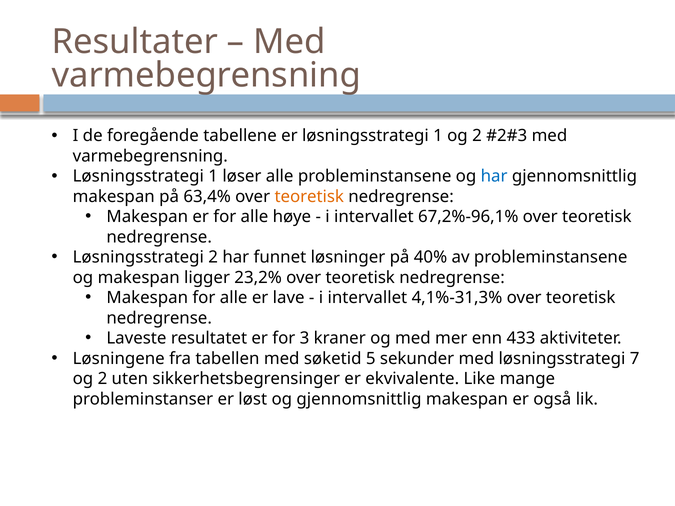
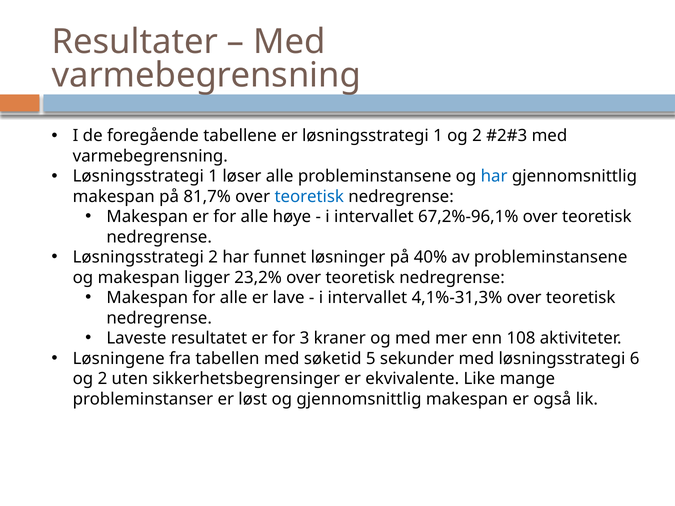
63,4%: 63,4% -> 81,7% (207, 197)
teoretisk colour: orange -> blue (309, 197)
433: 433 -> 108 (521, 338)
7: 7 -> 6 (635, 359)
